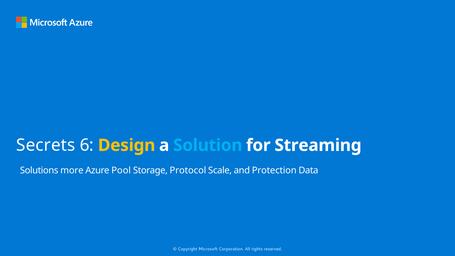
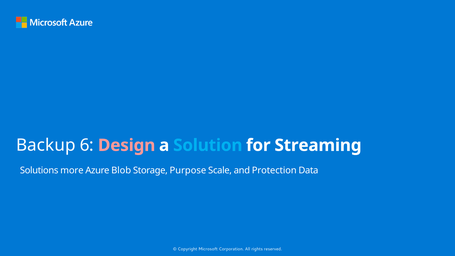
Secrets: Secrets -> Backup (46, 145)
Design colour: yellow -> pink (127, 145)
Pool: Pool -> Blob (121, 170)
Protocol: Protocol -> Purpose (188, 170)
